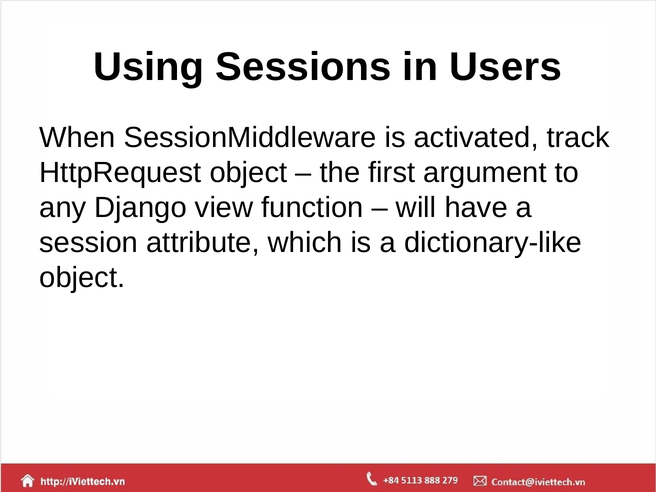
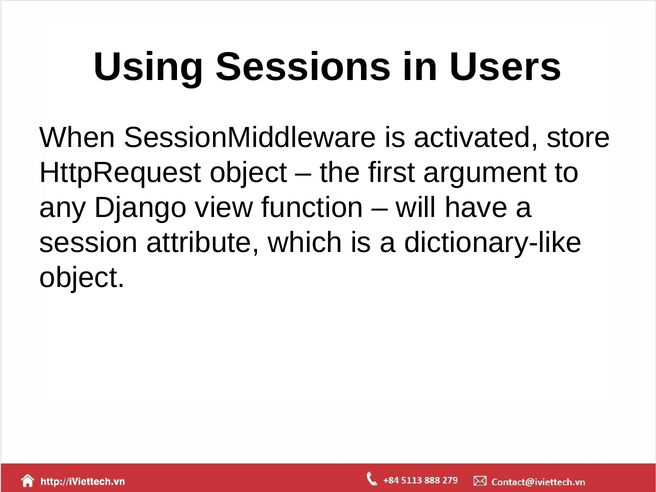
track: track -> store (578, 138)
